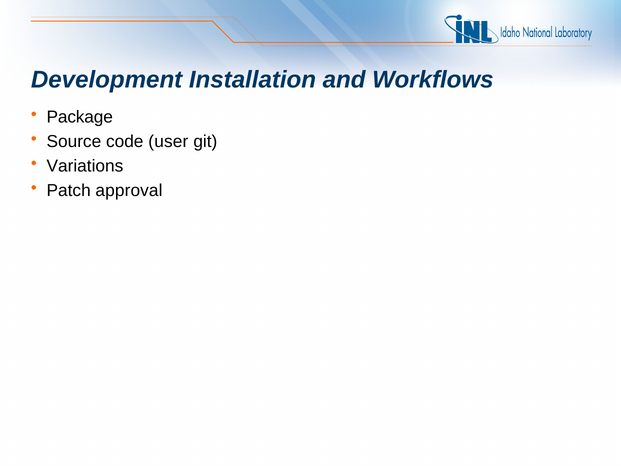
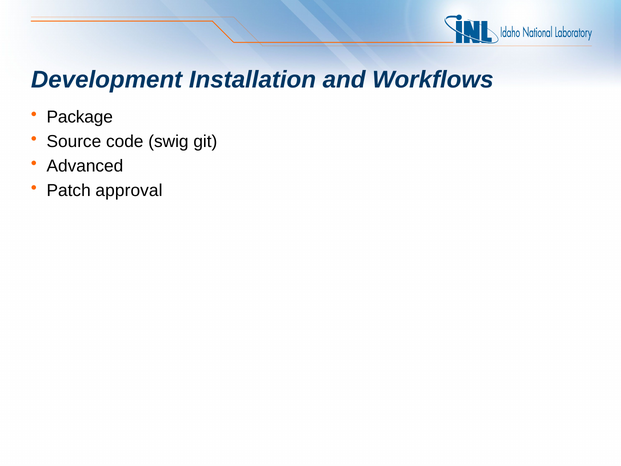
user: user -> swig (168, 141)
Variations: Variations -> Advanced (85, 166)
